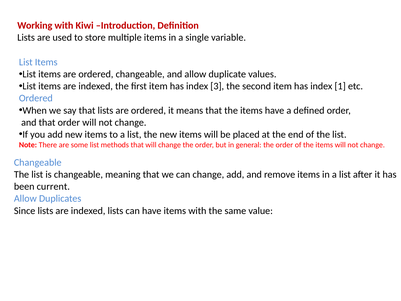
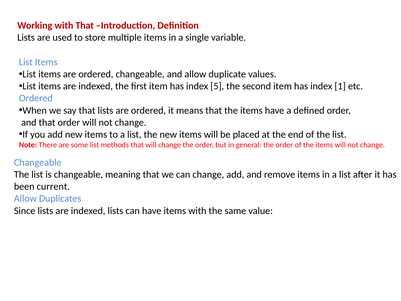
with Kiwi: Kiwi -> That (85, 25)
3: 3 -> 5 (217, 86)
